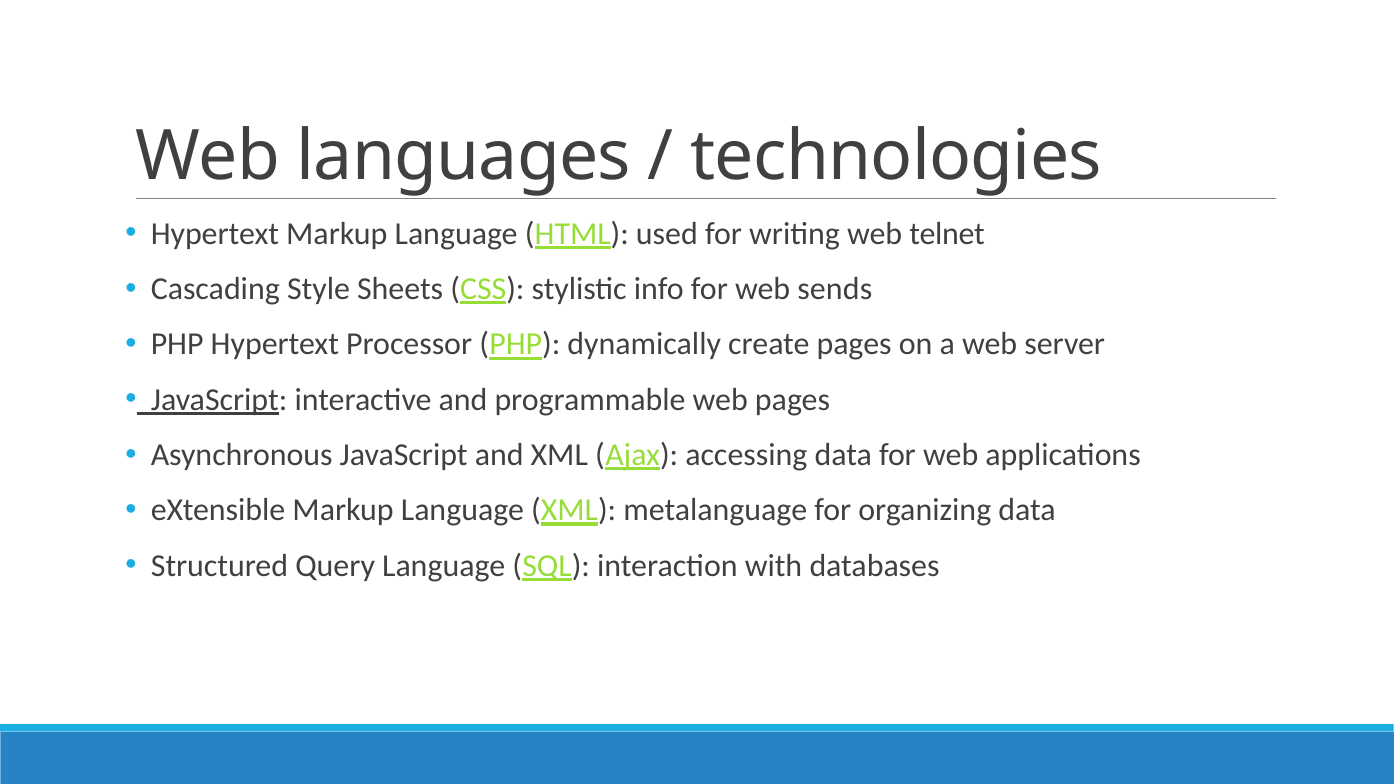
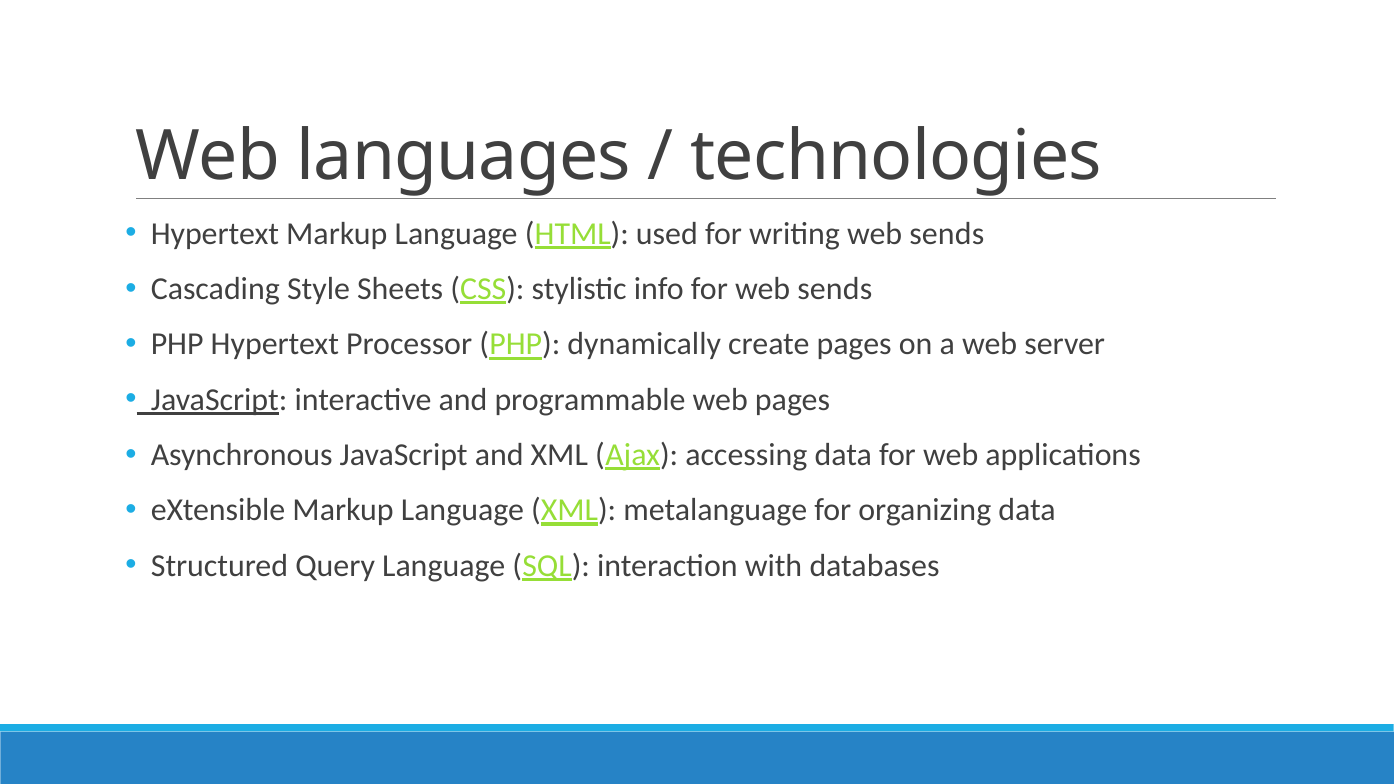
writing web telnet: telnet -> sends (947, 234)
